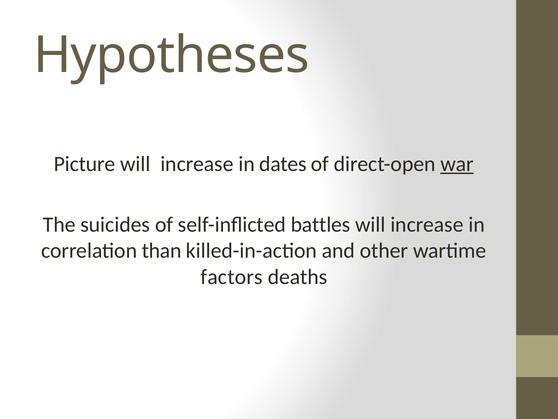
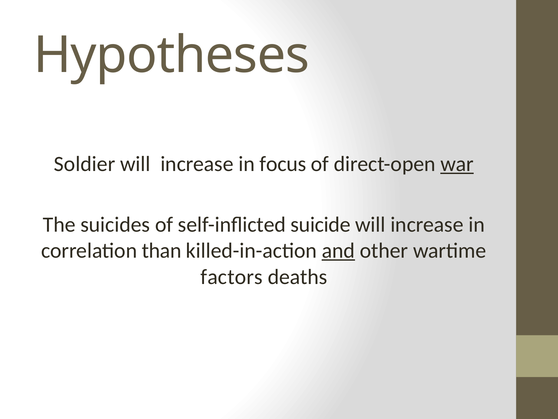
Picture: Picture -> Soldier (85, 164)
dates: dates -> focus (283, 164)
battles: battles -> suicide (321, 224)
and underline: none -> present (338, 251)
